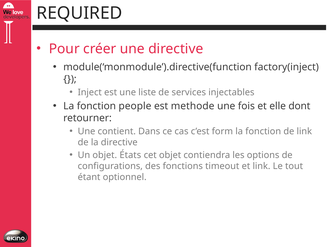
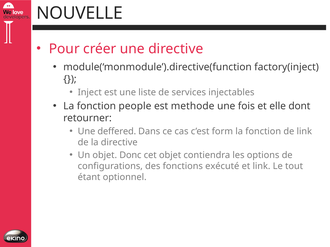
REQUIRED: REQUIRED -> NOUVELLE (80, 13)
contient: contient -> deffered (117, 132)
États: États -> Donc (130, 155)
timeout: timeout -> exécuté (222, 166)
